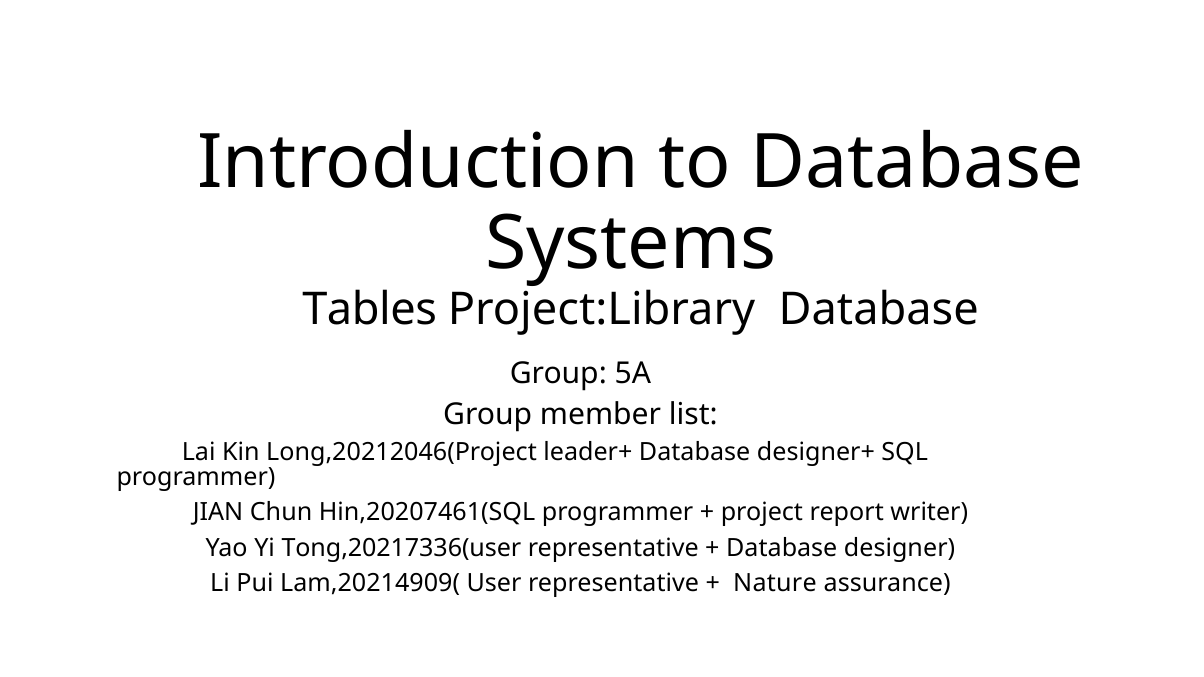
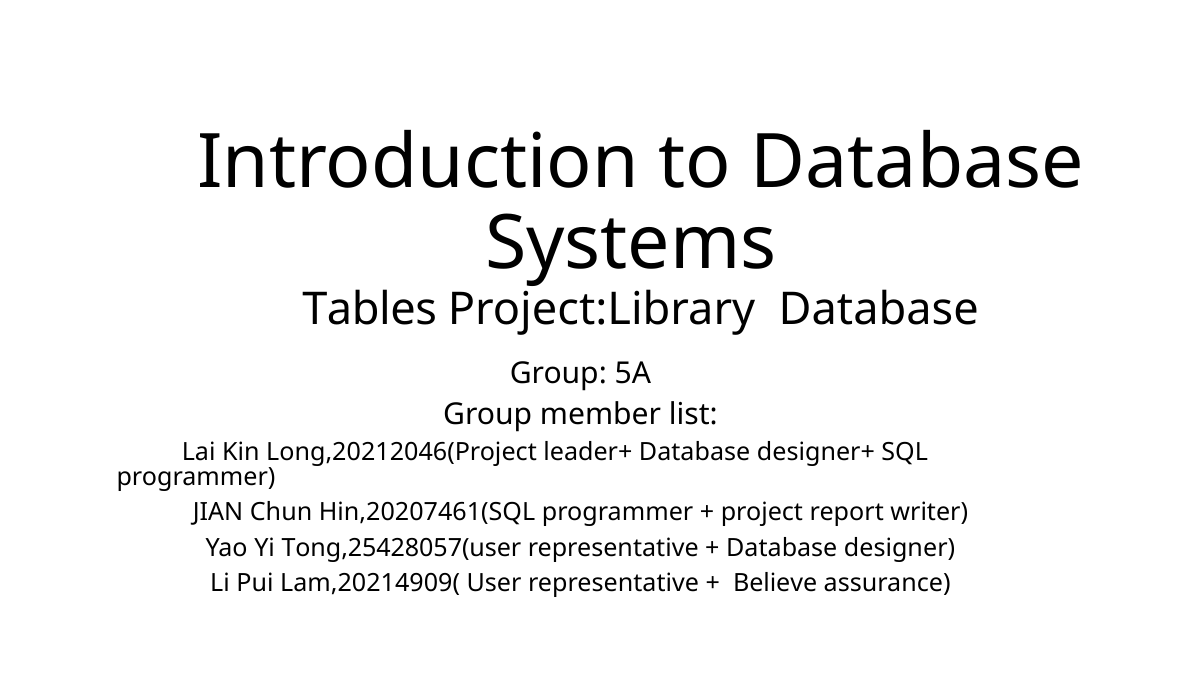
Tong,20217336(user: Tong,20217336(user -> Tong,25428057(user (401, 548)
Nature: Nature -> Believe (775, 584)
